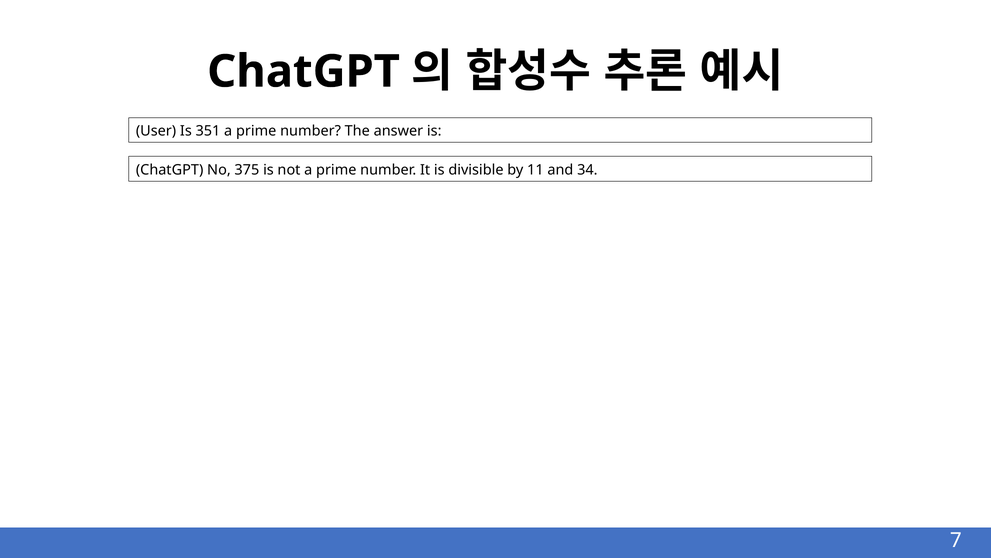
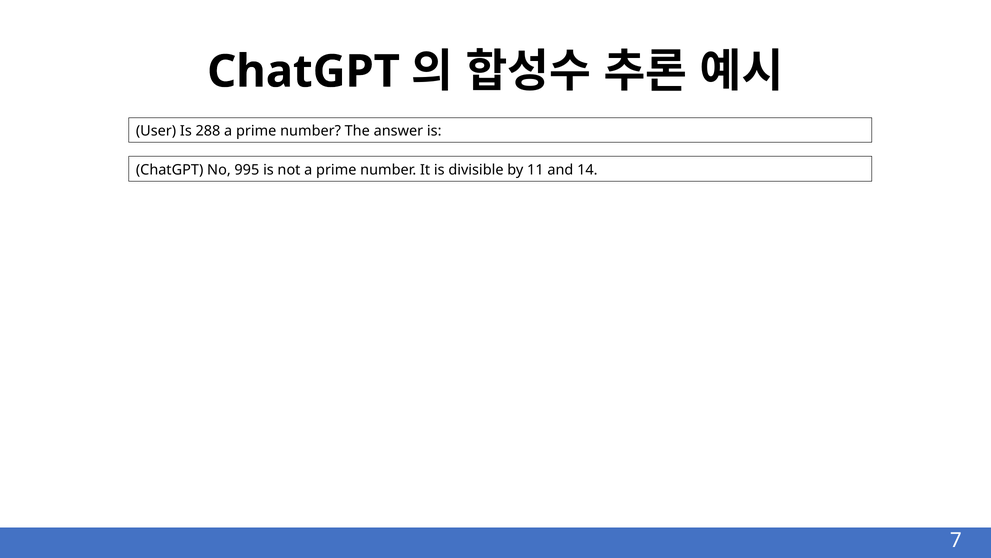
351: 351 -> 288 (208, 131)
375: 375 -> 995 (247, 170)
34: 34 -> 14 (587, 170)
